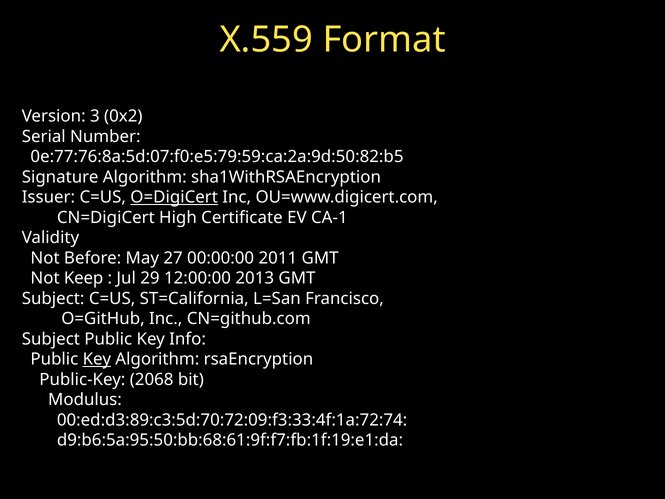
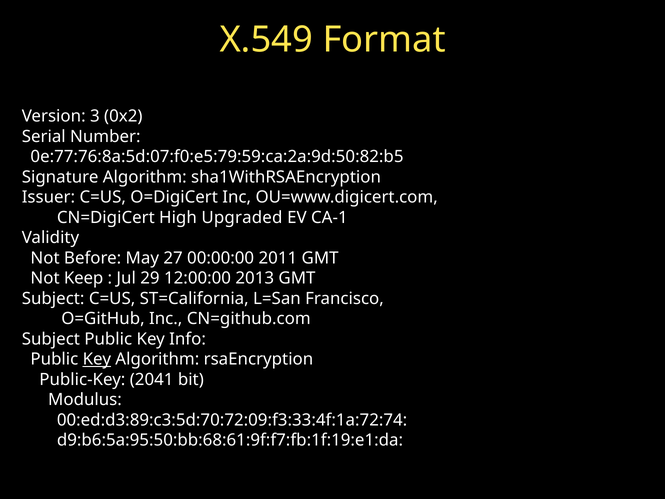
X.559: X.559 -> X.549 (266, 40)
O=DigiCert underline: present -> none (174, 197)
Certificate: Certificate -> Upgraded (242, 217)
2068: 2068 -> 2041 (152, 379)
